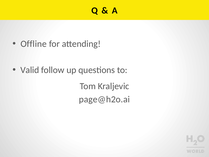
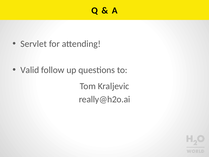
Offline: Offline -> Servlet (34, 44)
page@h2o.ai: page@h2o.ai -> really@h2o.ai (105, 99)
